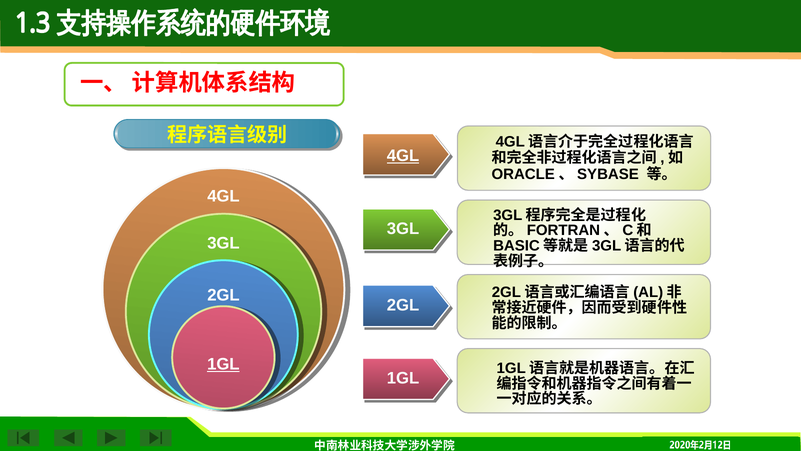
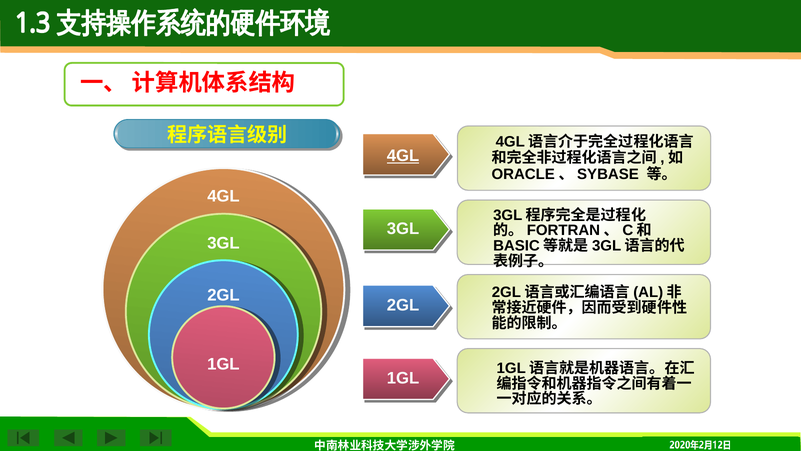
1GL underline: present -> none (223, 364)
